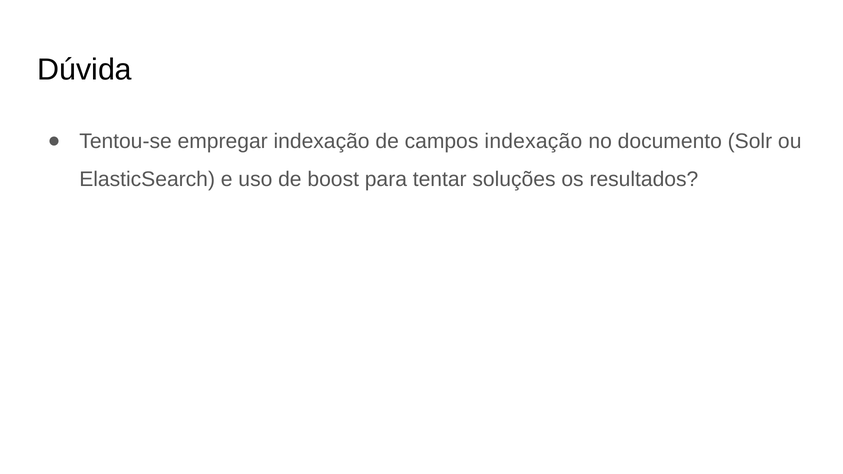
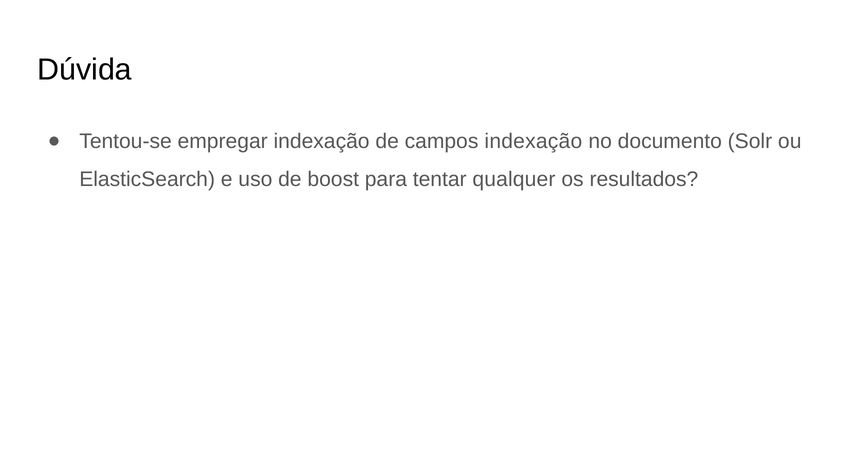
soluções: soluções -> qualquer (514, 179)
